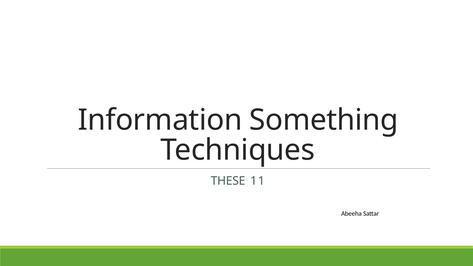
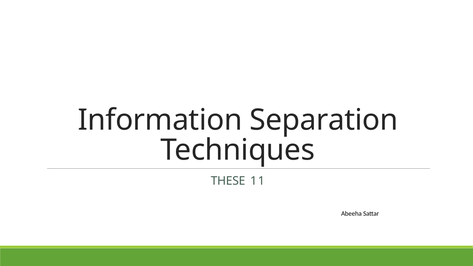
Something: Something -> Separation (324, 120)
